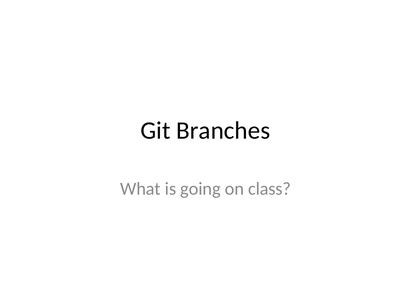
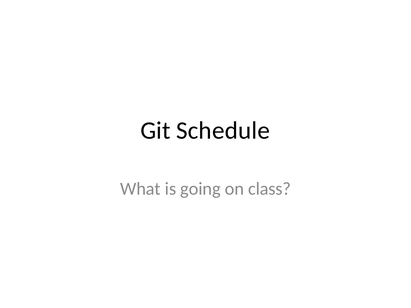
Branches: Branches -> Schedule (223, 131)
